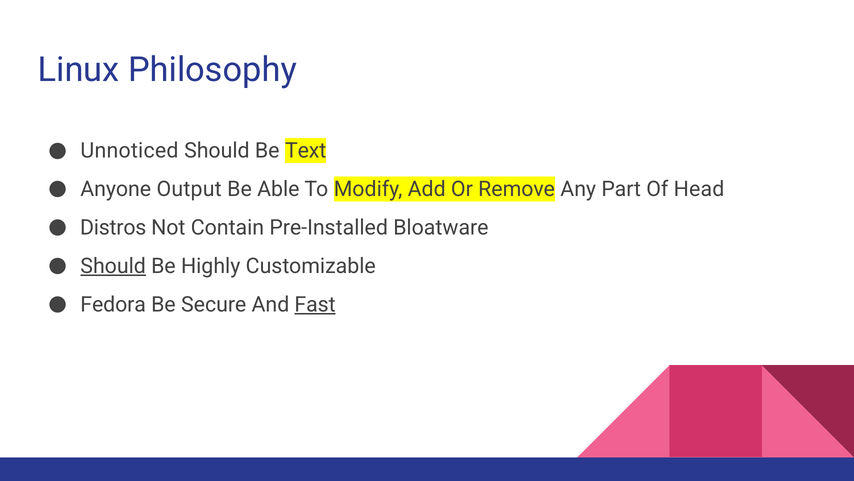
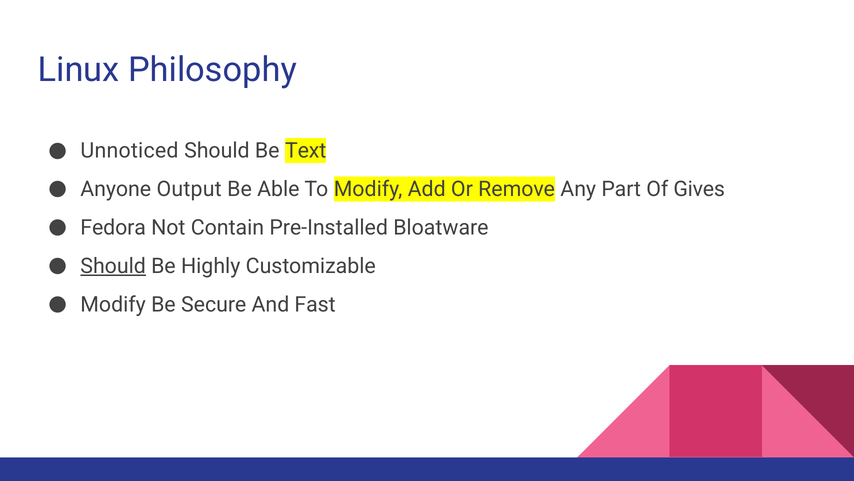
Head: Head -> Gives (699, 189)
Distros: Distros -> Fedora (113, 227)
Fedora: Fedora -> Modify (113, 304)
Fast underline: present -> none (315, 304)
